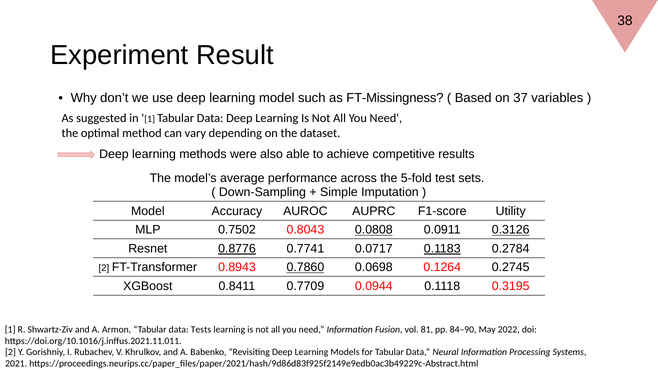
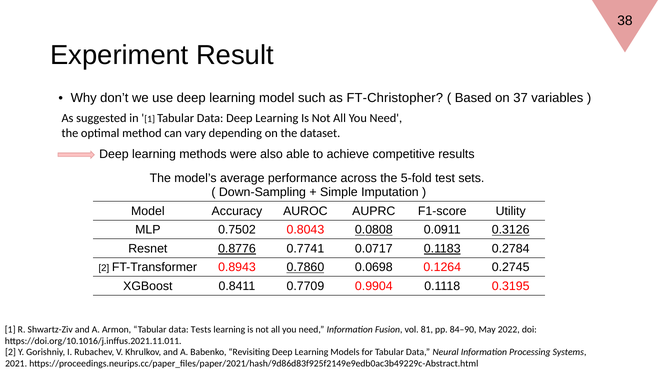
FT-Missingness: FT-Missingness -> FT-Christopher (395, 98)
0.0944: 0.0944 -> 0.9904 (374, 286)
